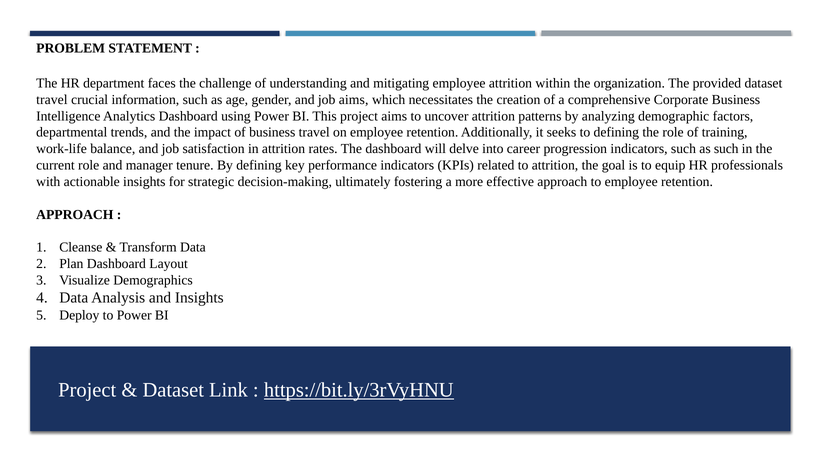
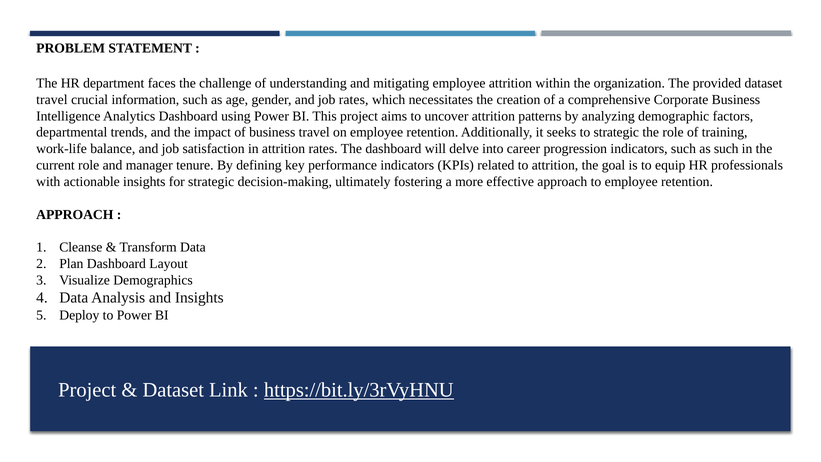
job aims: aims -> rates (354, 100)
to defining: defining -> strategic (616, 132)
